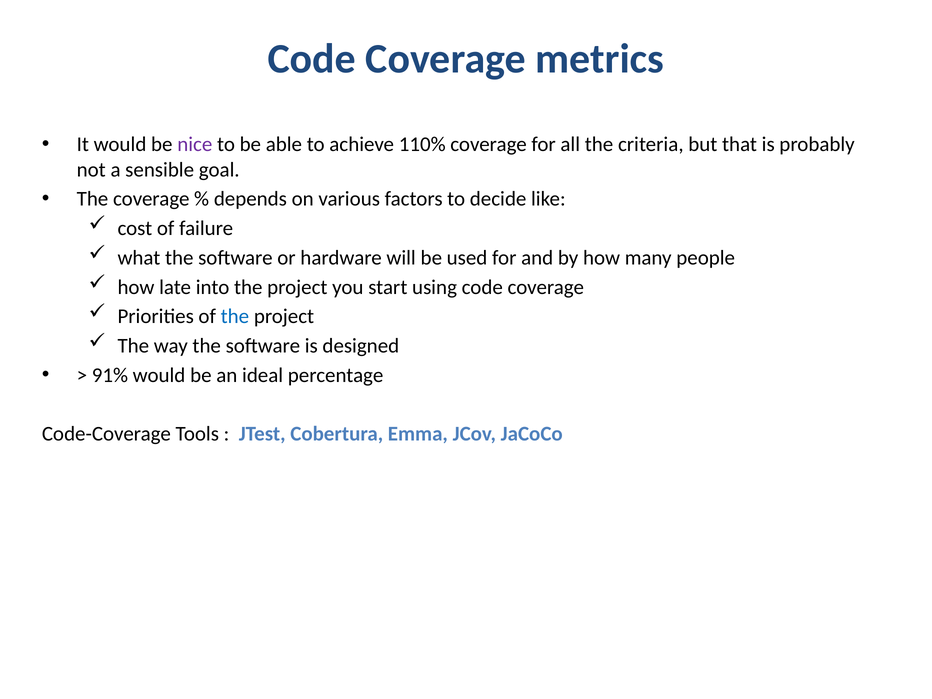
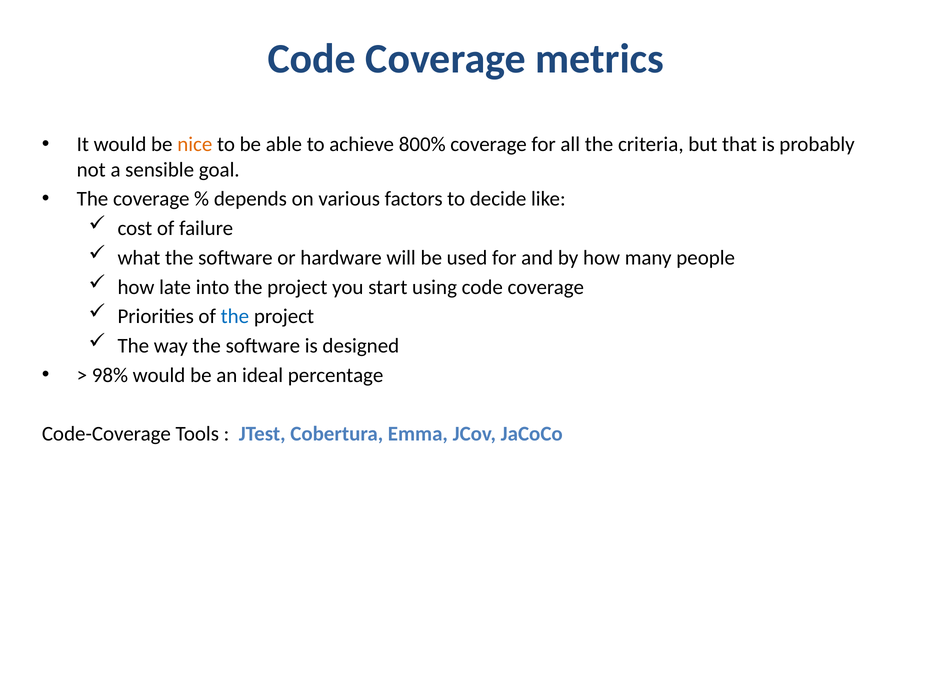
nice colour: purple -> orange (195, 145)
110%: 110% -> 800% (422, 145)
91%: 91% -> 98% (110, 375)
